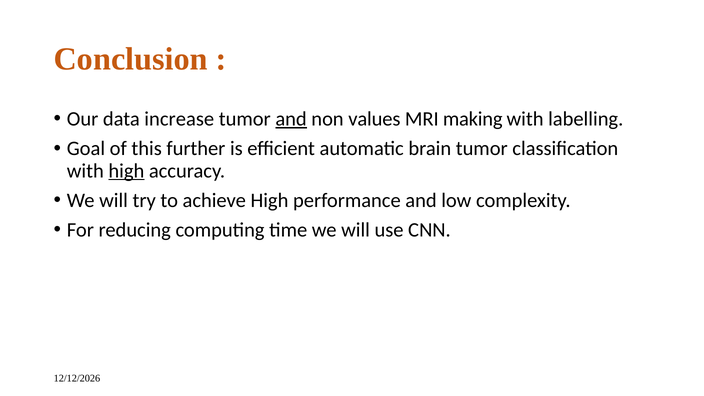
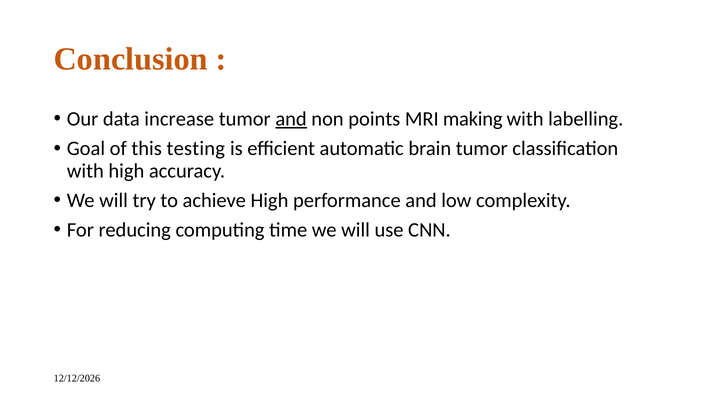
values: values -> points (374, 119)
further: further -> testing (196, 149)
high underline: present -> none (126, 171)
